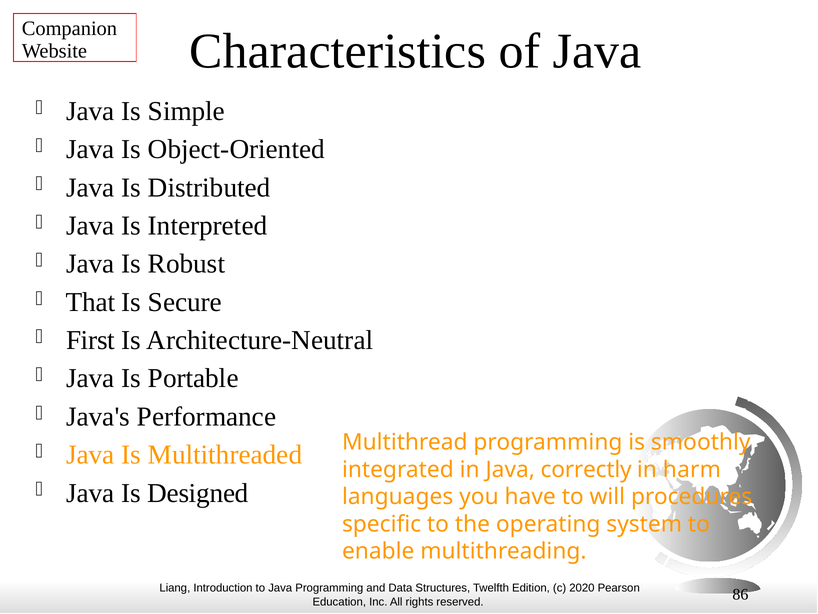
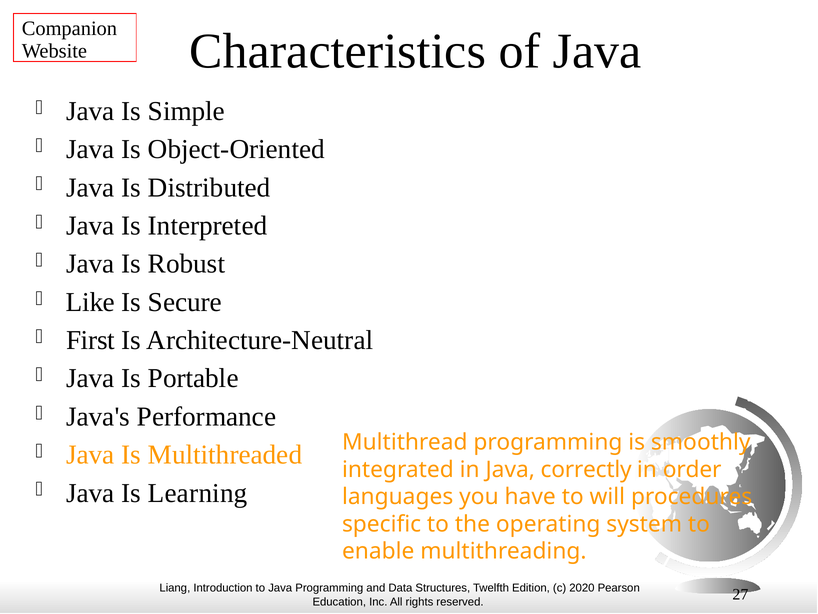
That: That -> Like (91, 302)
harm: harm -> order (692, 469)
Designed: Designed -> Learning (198, 493)
86: 86 -> 27 (740, 594)
